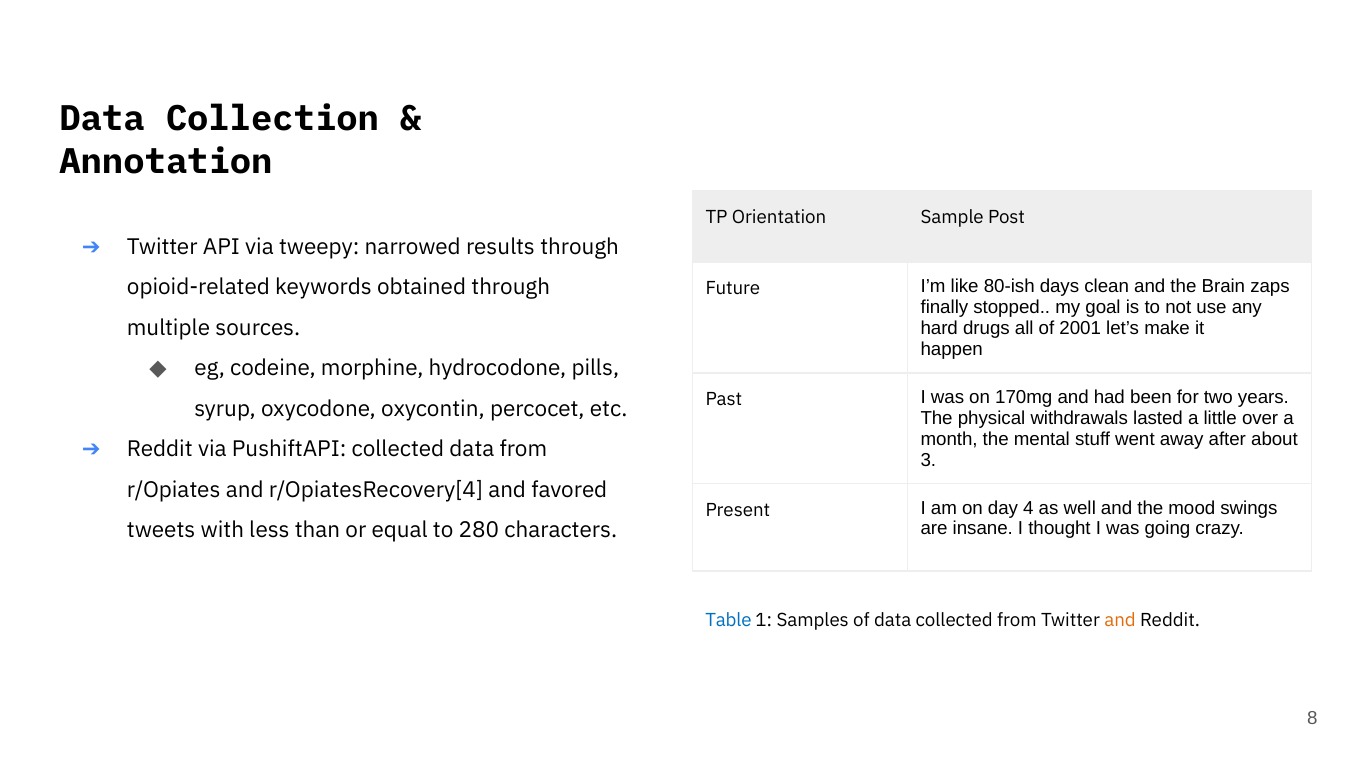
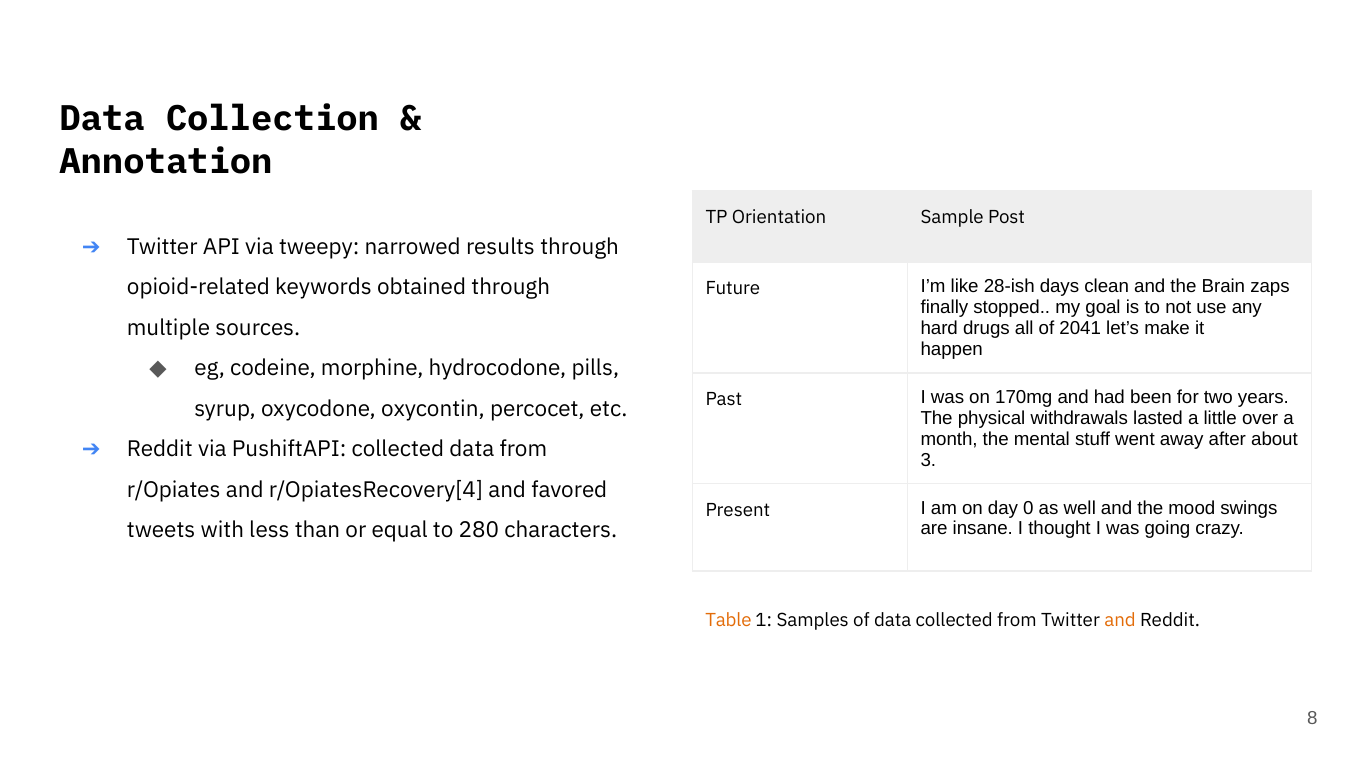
80-ish: 80-ish -> 28-ish (1009, 286)
2001: 2001 -> 2041 (1080, 328)
4: 4 -> 0 (1028, 508)
Table colour: blue -> orange (728, 620)
